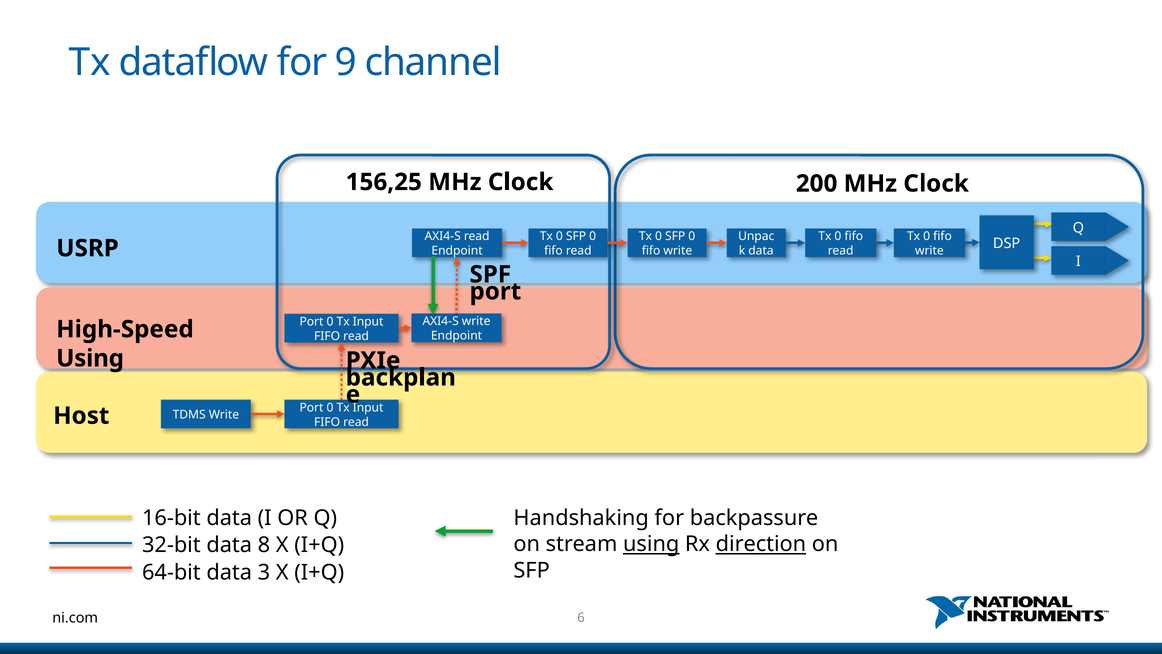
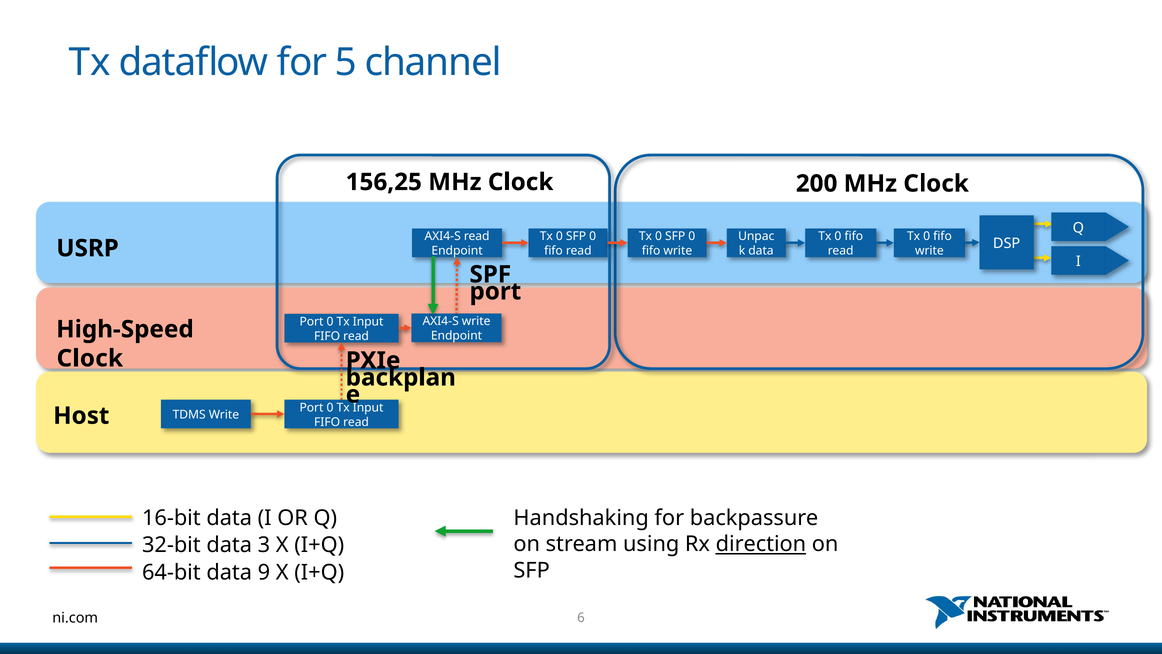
9: 9 -> 5 (346, 62)
Using: Using -> Clock (90, 358)
using underline: present -> none (651, 544)
8: 8 -> 3 (264, 545)
3: 3 -> 9 (264, 572)
